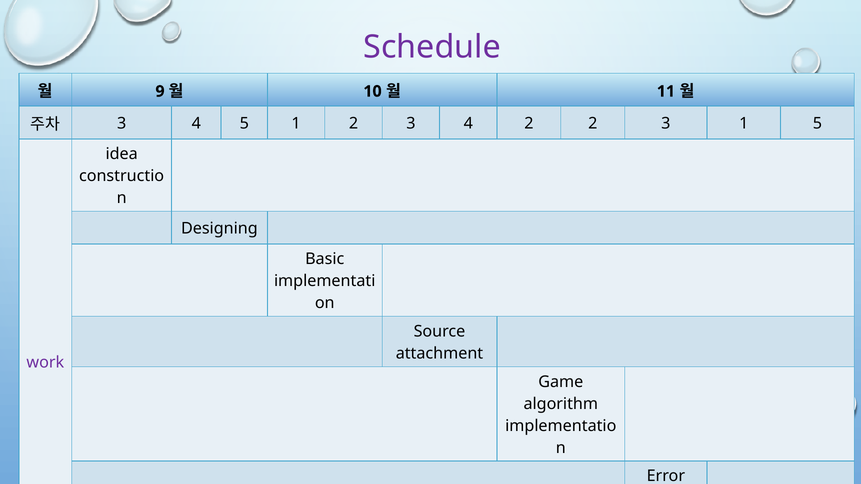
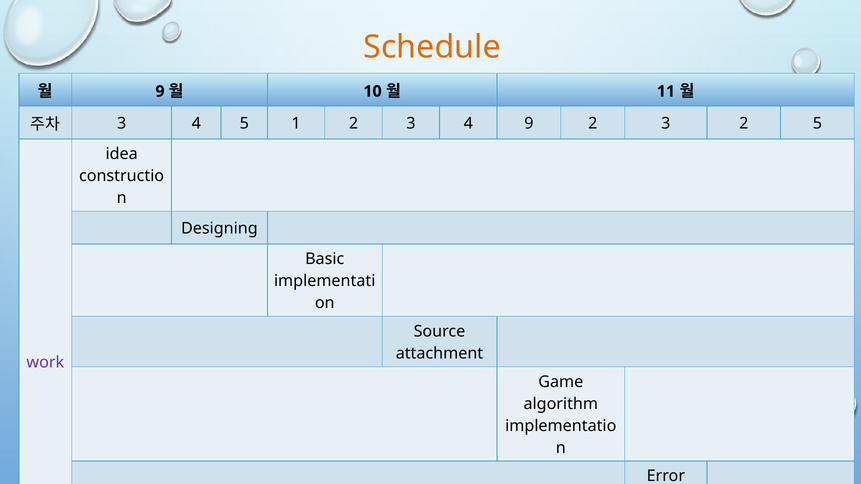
Schedule colour: purple -> orange (432, 47)
4 2: 2 -> 9 (529, 123)
3 1: 1 -> 2 (744, 123)
